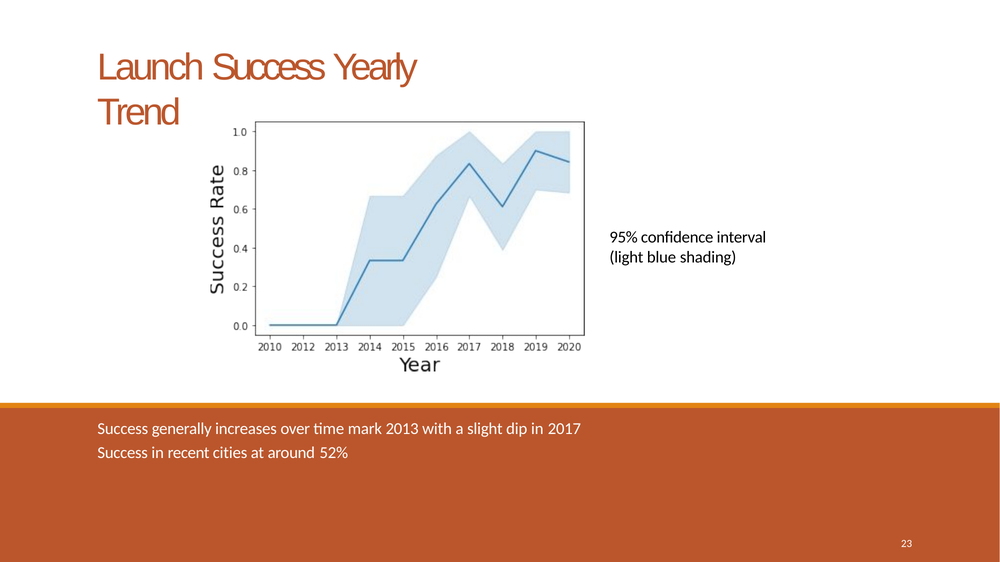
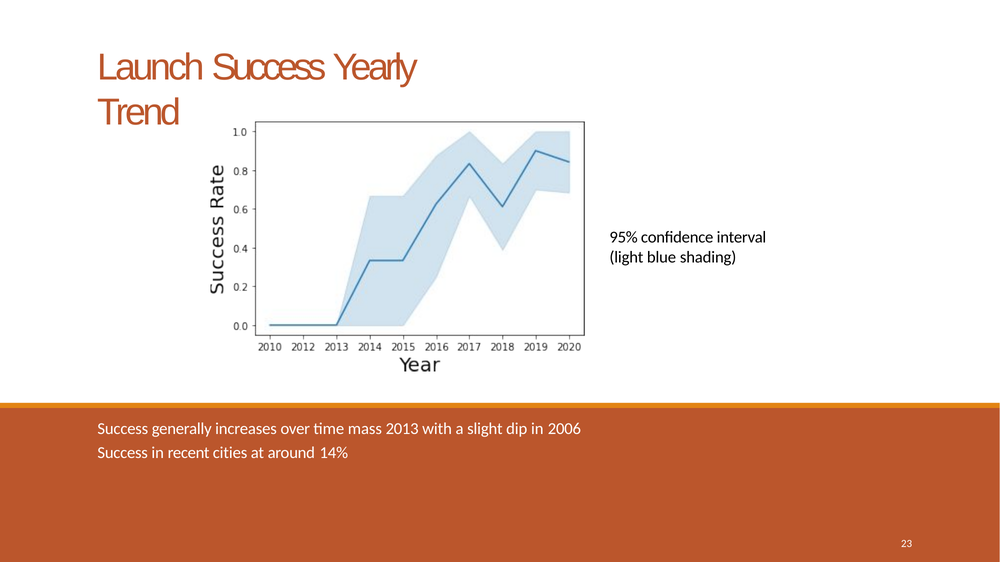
mark: mark -> mass (365, 429)
2017: 2017 -> 2006 (564, 429)
52%: 52% -> 14% (334, 453)
